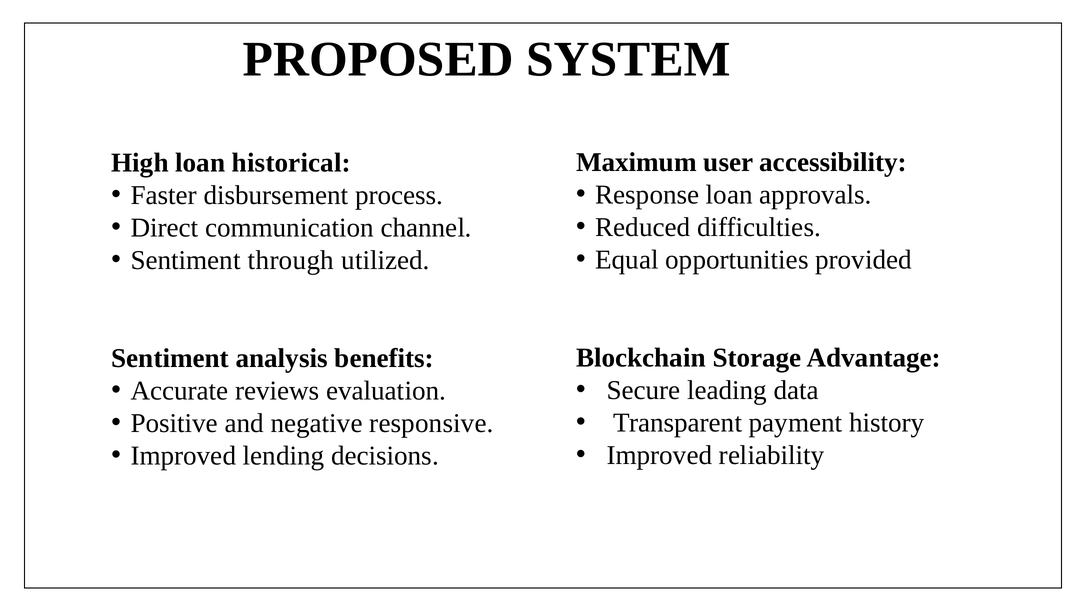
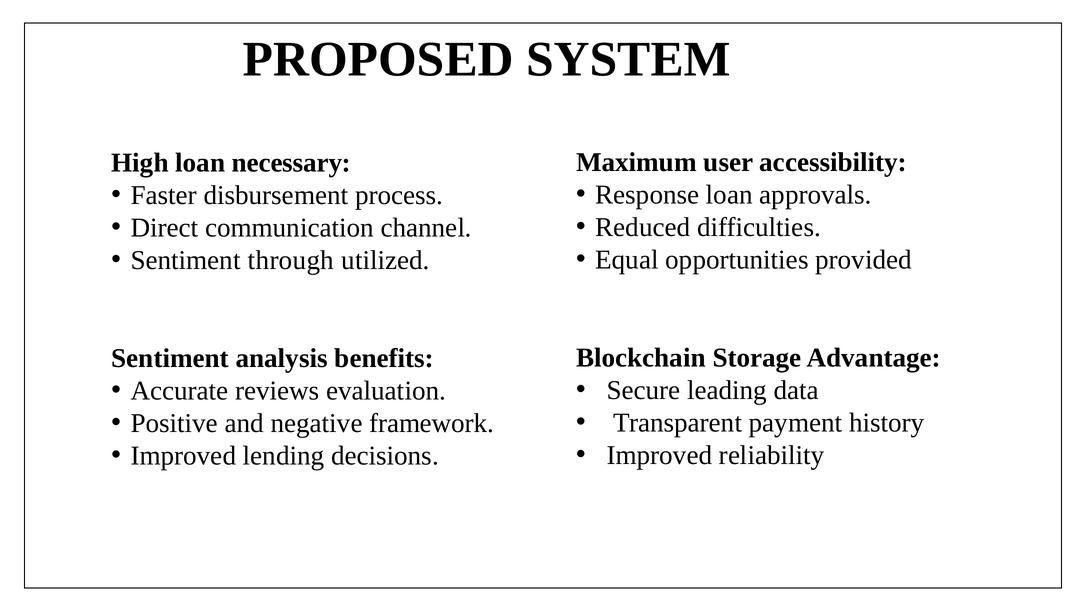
historical: historical -> necessary (291, 163)
responsive: responsive -> framework (432, 423)
